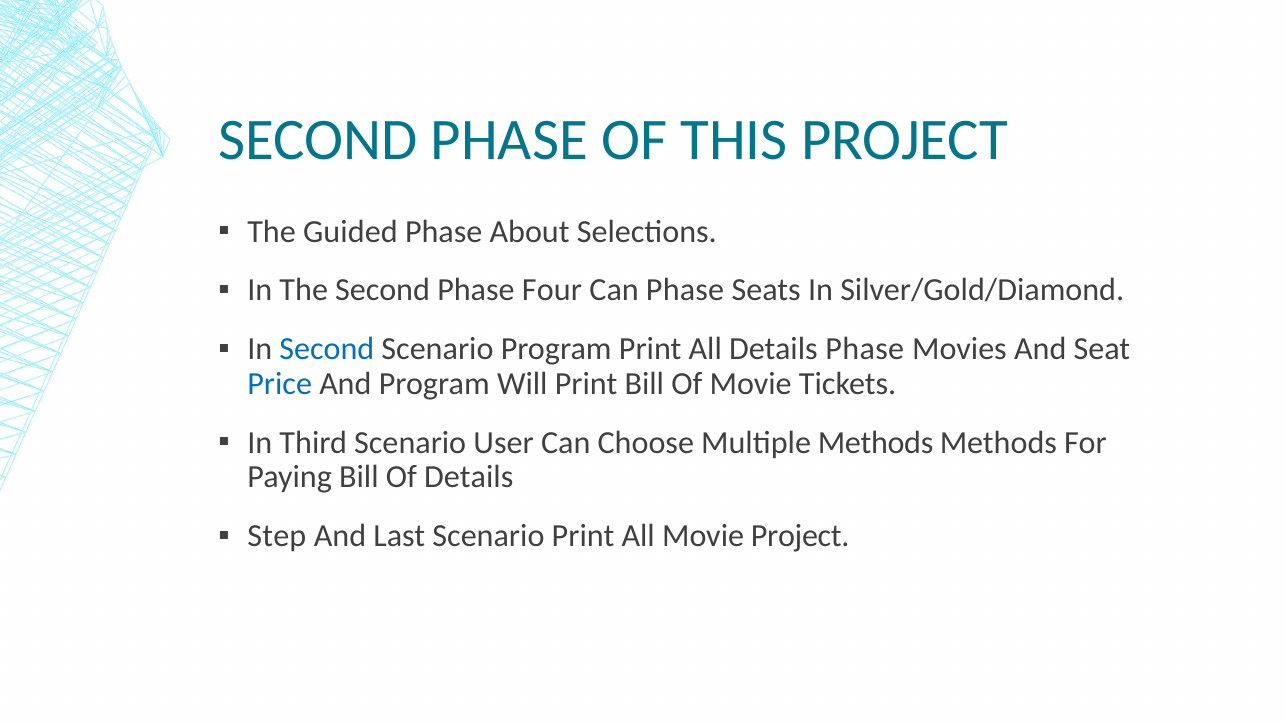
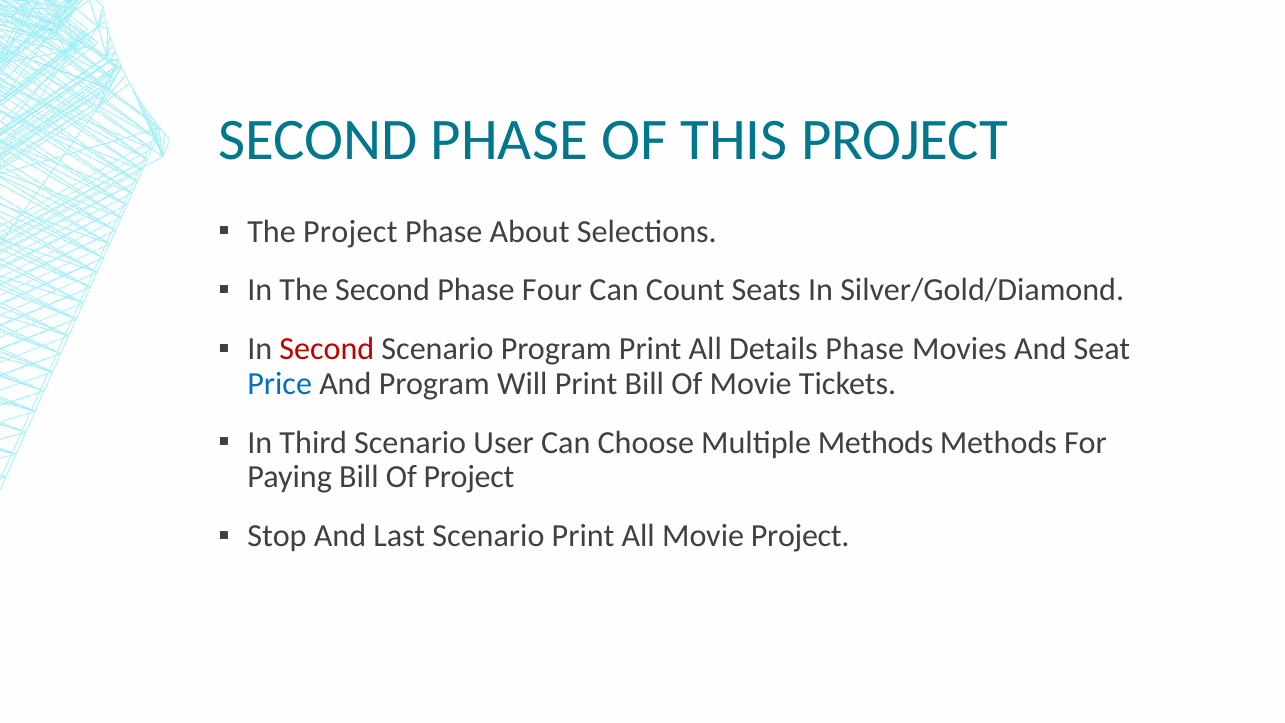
The Guided: Guided -> Project (350, 231)
Can Phase: Phase -> Count (685, 290)
Second colour: blue -> red (327, 349)
Of Details: Details -> Project (469, 477)
Step: Step -> Stop (277, 536)
